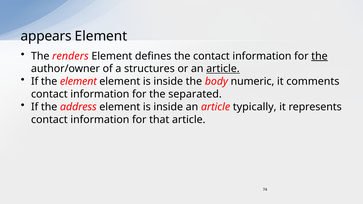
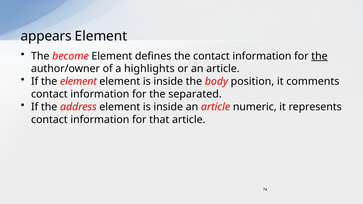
renders: renders -> become (70, 56)
structures: structures -> highlights (149, 69)
article underline: present -> none (223, 69)
numeric: numeric -> position (252, 82)
typically: typically -> numeric (255, 107)
